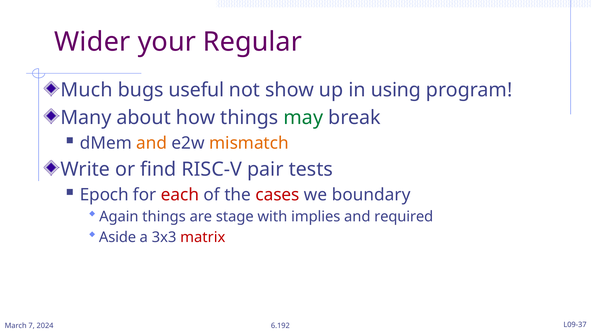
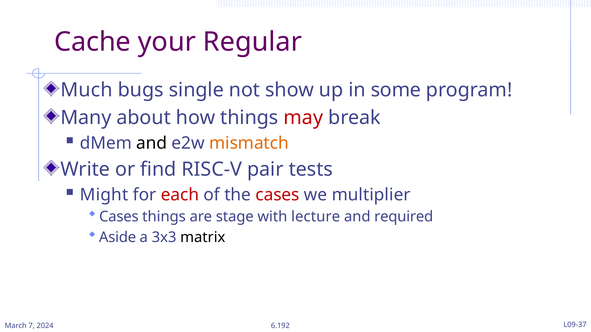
Wider: Wider -> Cache (93, 42)
useful: useful -> single (196, 90)
using: using -> some (396, 90)
may colour: green -> red (303, 118)
and colour: orange -> black (152, 143)
Epoch: Epoch -> Might (104, 195)
boundary: boundary -> multiplier (371, 195)
Again: Again -> Cases (119, 217)
implies: implies -> lecture (316, 217)
matrix colour: red -> black (203, 238)
